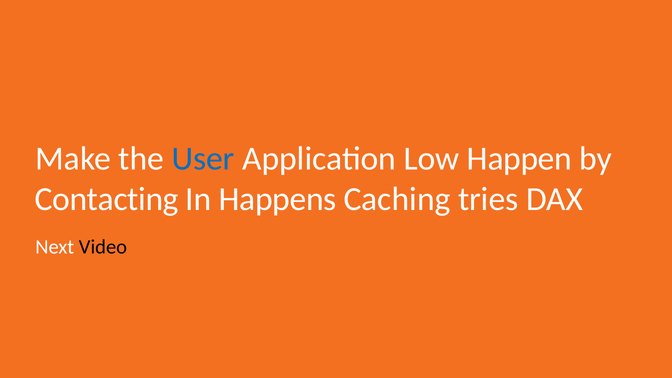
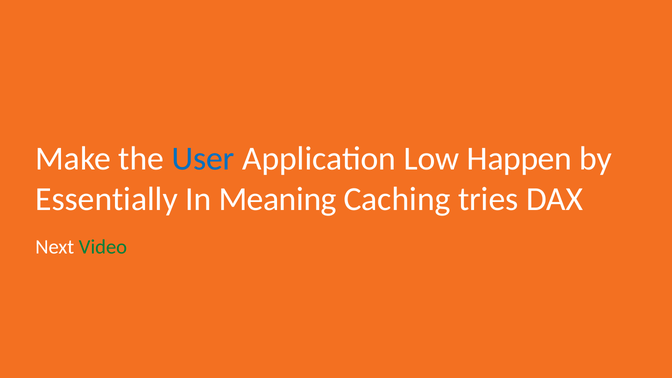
Contacting: Contacting -> Essentially (106, 199)
Happens: Happens -> Meaning (278, 199)
Video colour: black -> green (103, 247)
